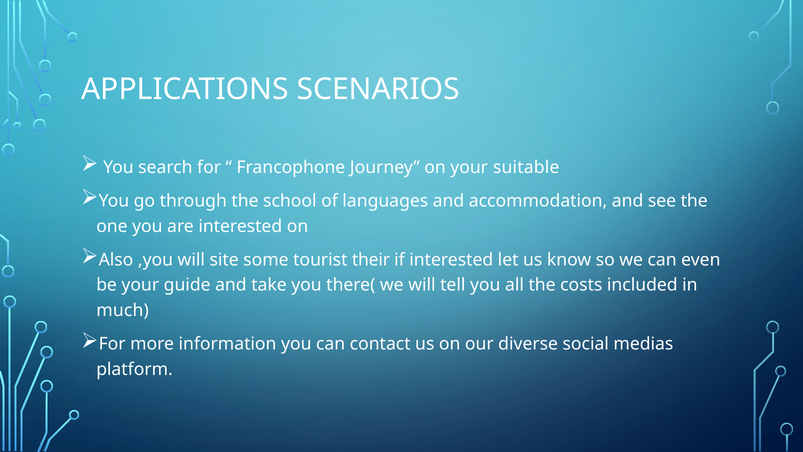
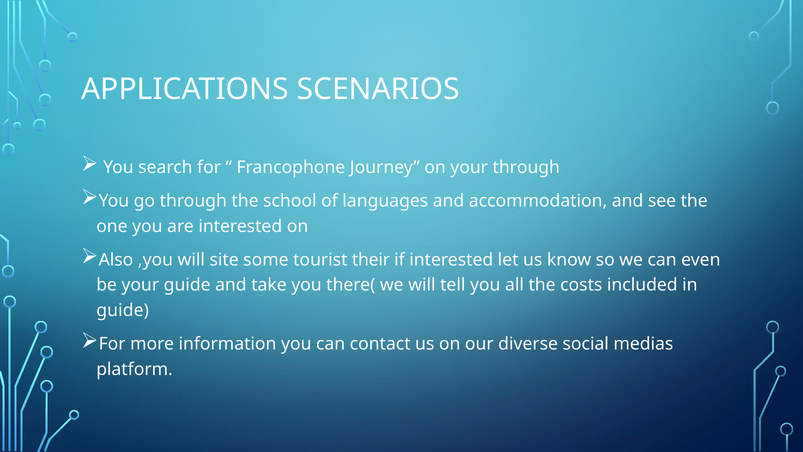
your suitable: suitable -> through (526, 167)
much: much -> guide (123, 310)
